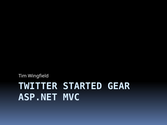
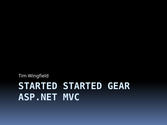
TWITTER: TWITTER -> STARTED (38, 86)
